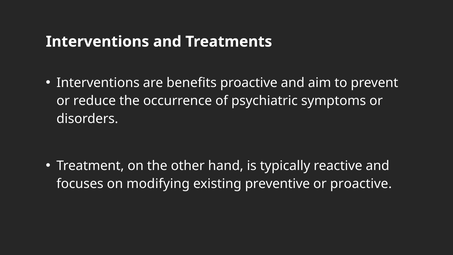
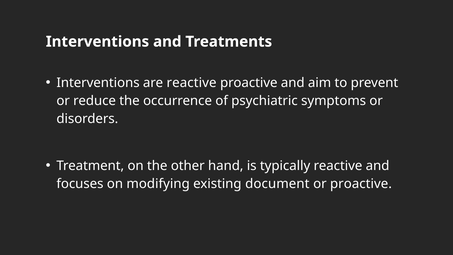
are benefits: benefits -> reactive (192, 83)
preventive: preventive -> document (277, 184)
